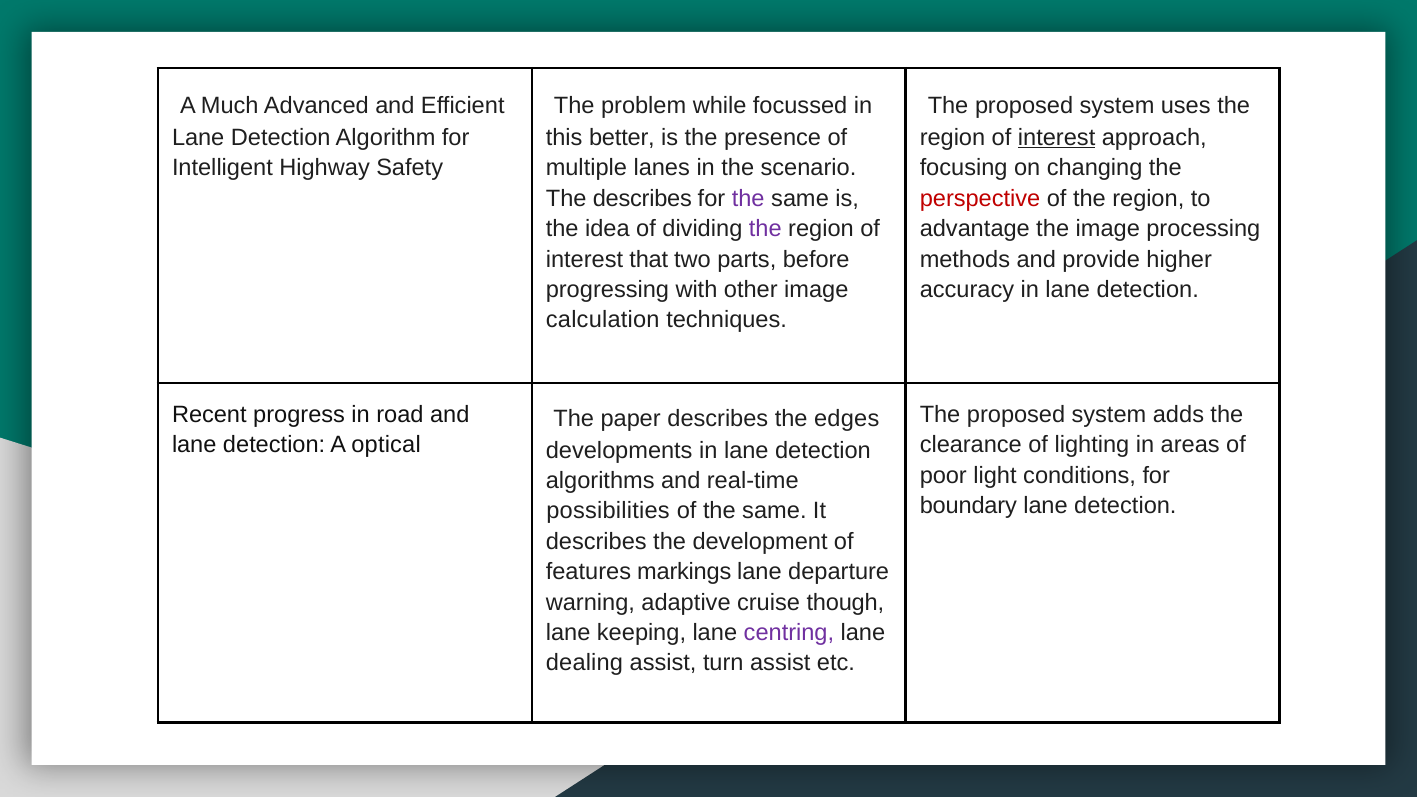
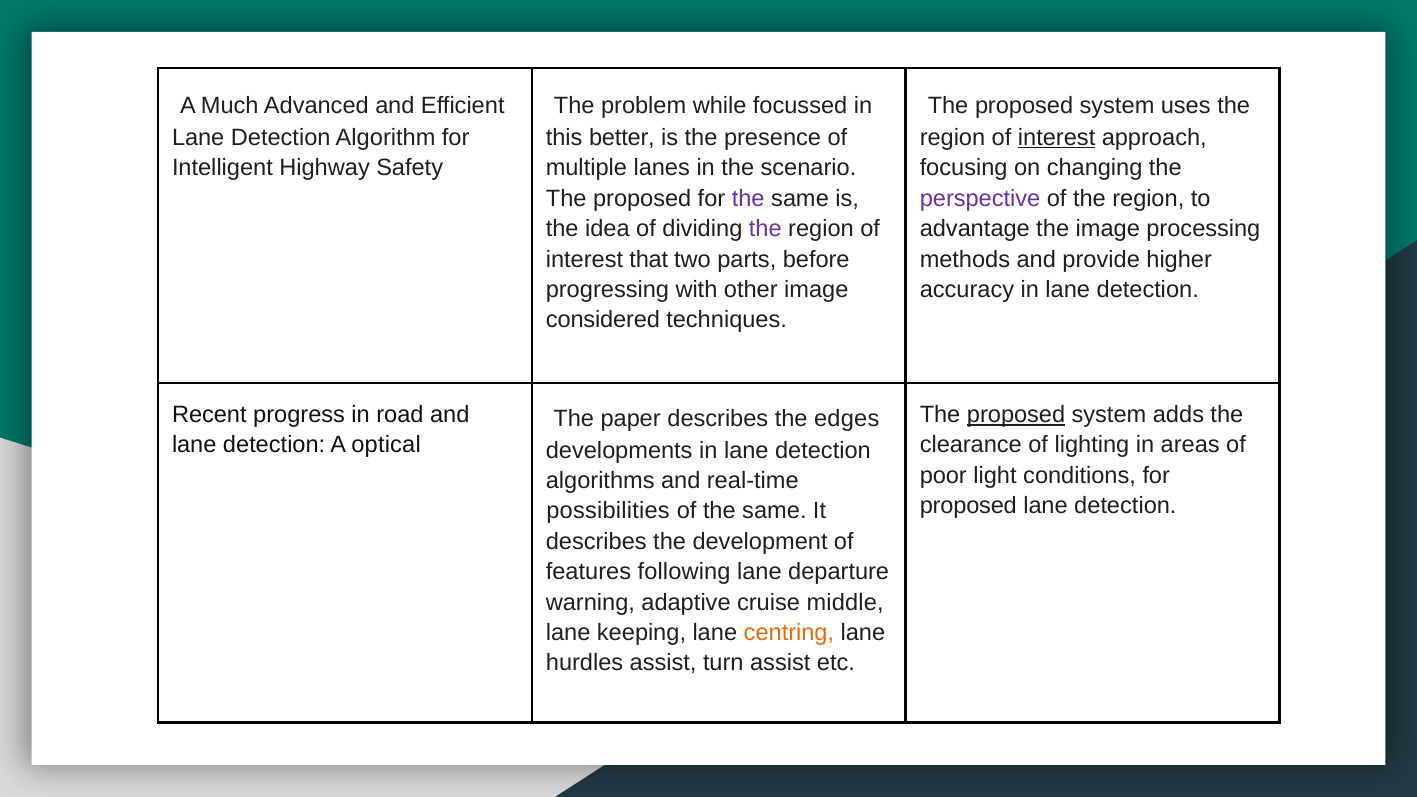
describes: describes -> proposed (642, 198)
perspective colour: red -> purple (980, 198)
calculation: calculation -> considered (603, 320)
proposed underline: none -> present (1016, 415)
boundary: boundary -> proposed (968, 506)
markings: markings -> following (684, 572)
though: though -> middle (845, 602)
centring colour: purple -> orange (789, 633)
dealing: dealing -> hurdles (585, 663)
